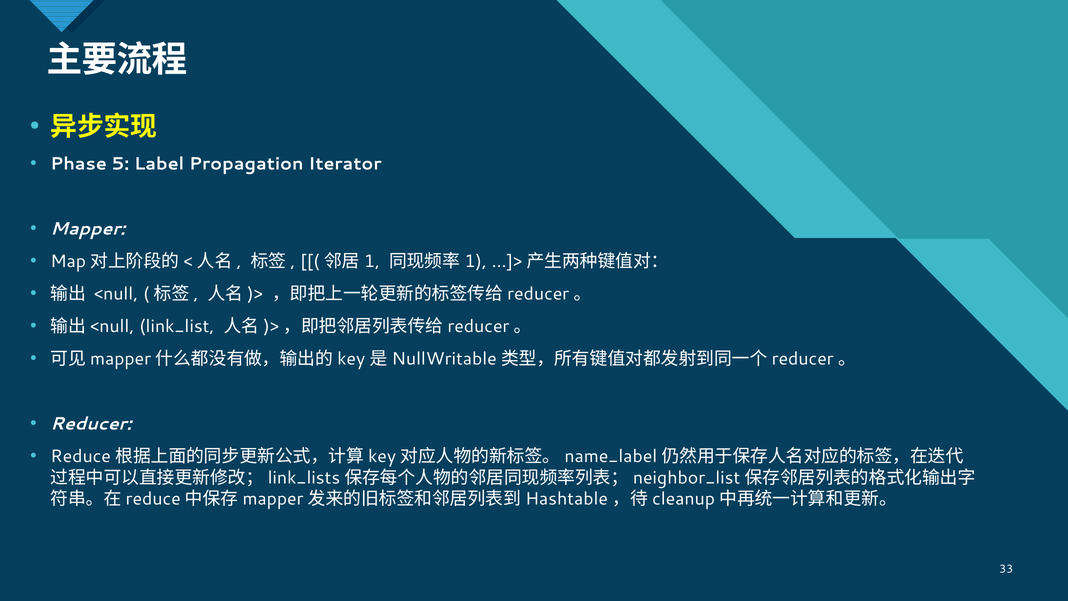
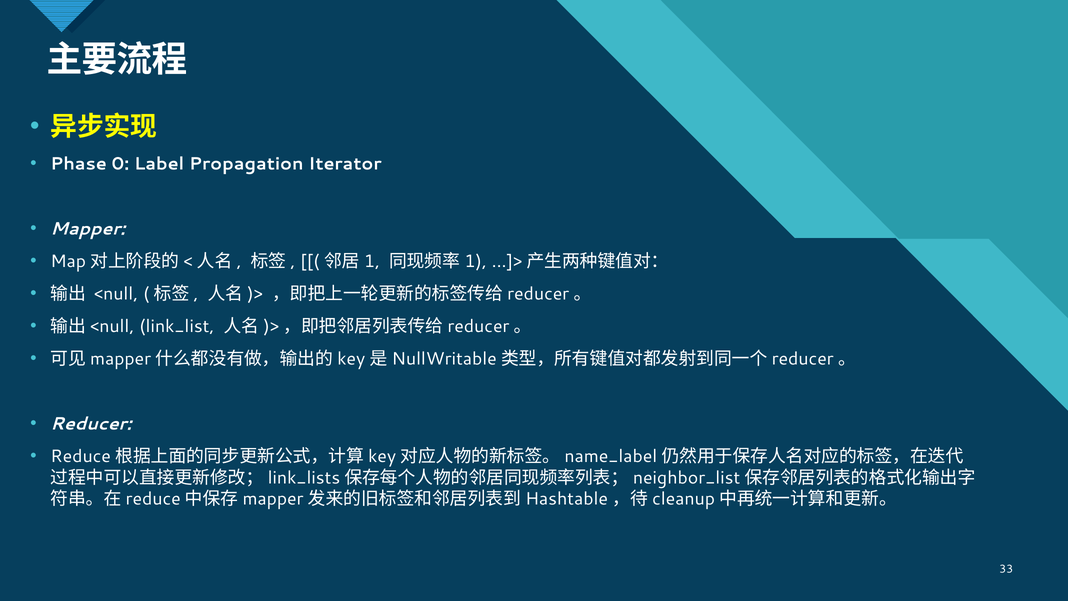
5: 5 -> 0 (120, 164)
